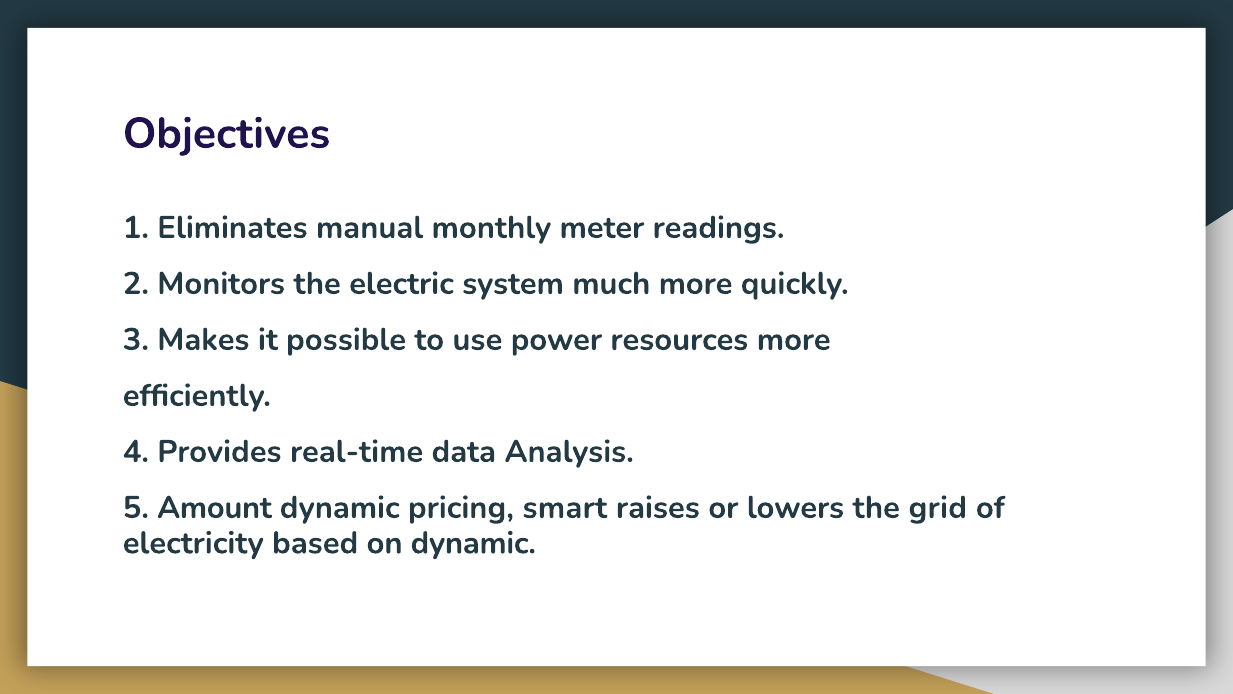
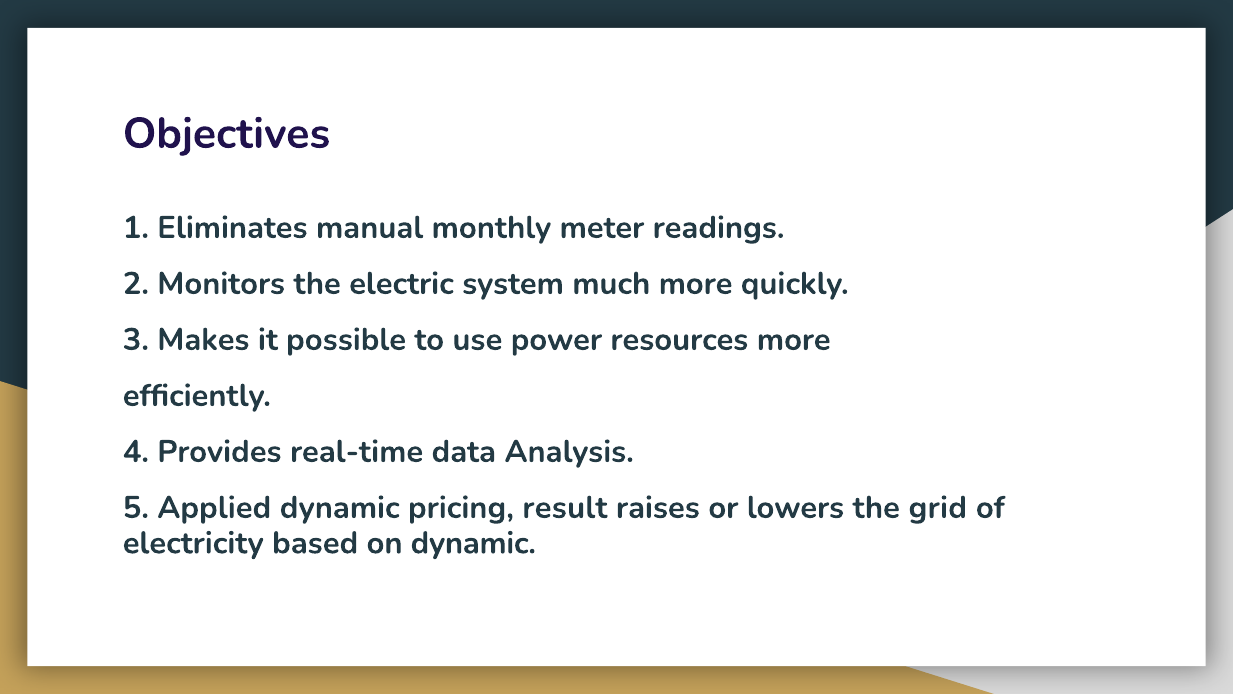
Amount: Amount -> Applied (214, 507)
smart: smart -> result (565, 507)
